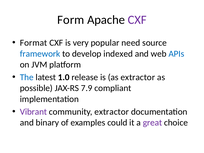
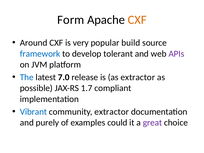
CXF colour: purple -> orange (137, 20)
Format: Format -> Around (34, 43)
need: need -> build (131, 43)
indexed: indexed -> tolerant (118, 54)
APIs colour: blue -> purple (176, 54)
1.0: 1.0 -> 7.0 (64, 77)
7.9: 7.9 -> 1.7 (87, 88)
Vibrant colour: purple -> blue (33, 112)
binary: binary -> purely (47, 123)
